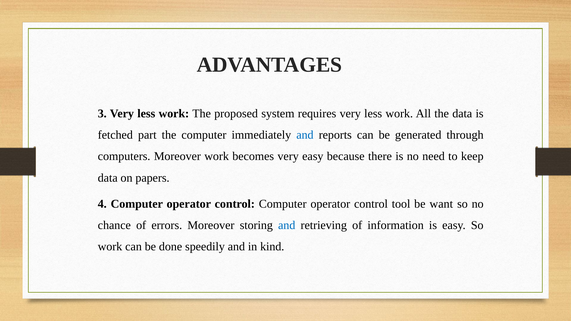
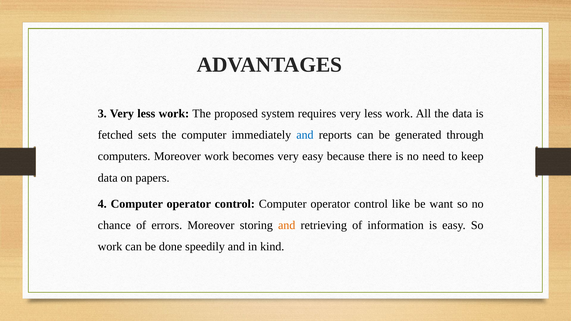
part: part -> sets (147, 135)
tool: tool -> like (401, 204)
and colour: blue -> orange (287, 225)
